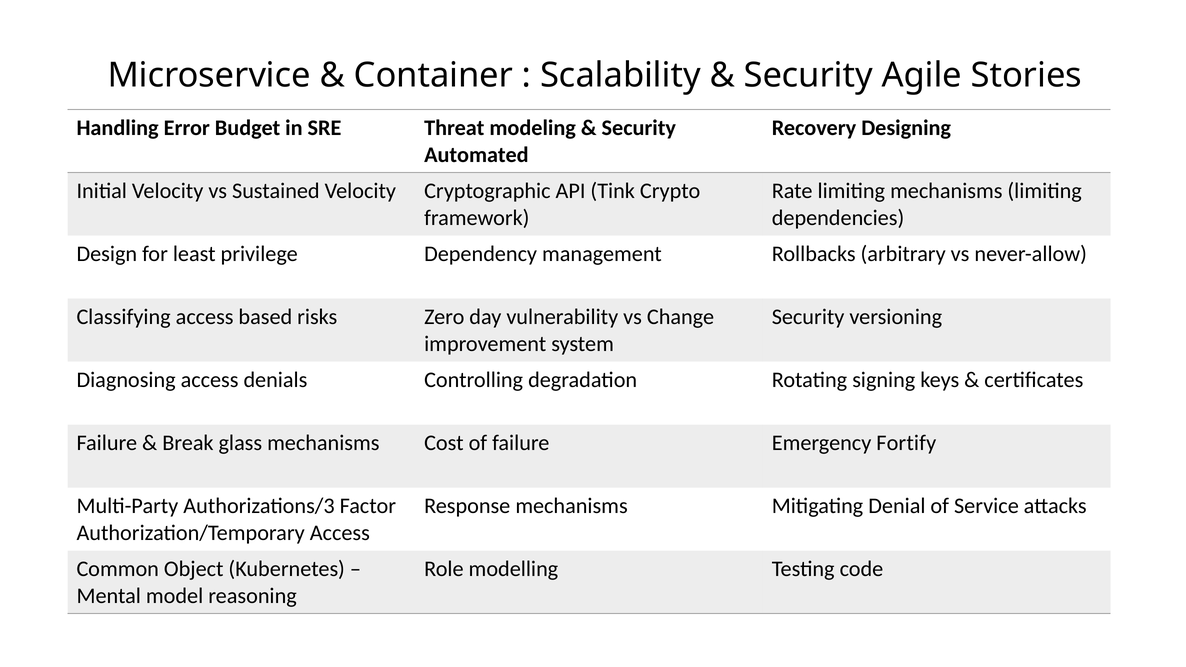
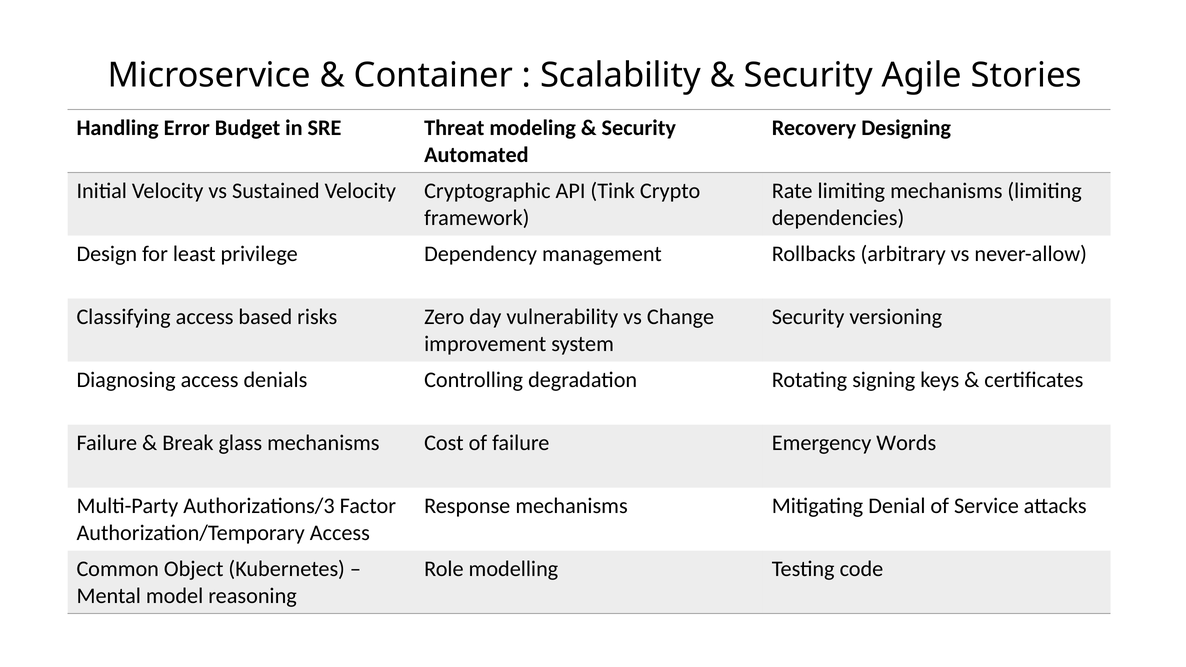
Fortify: Fortify -> Words (906, 443)
